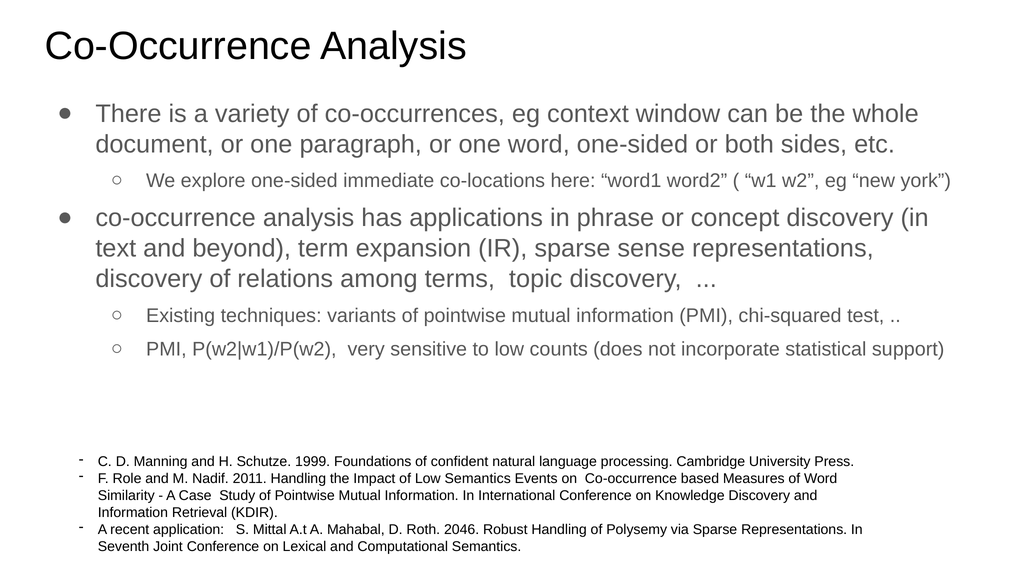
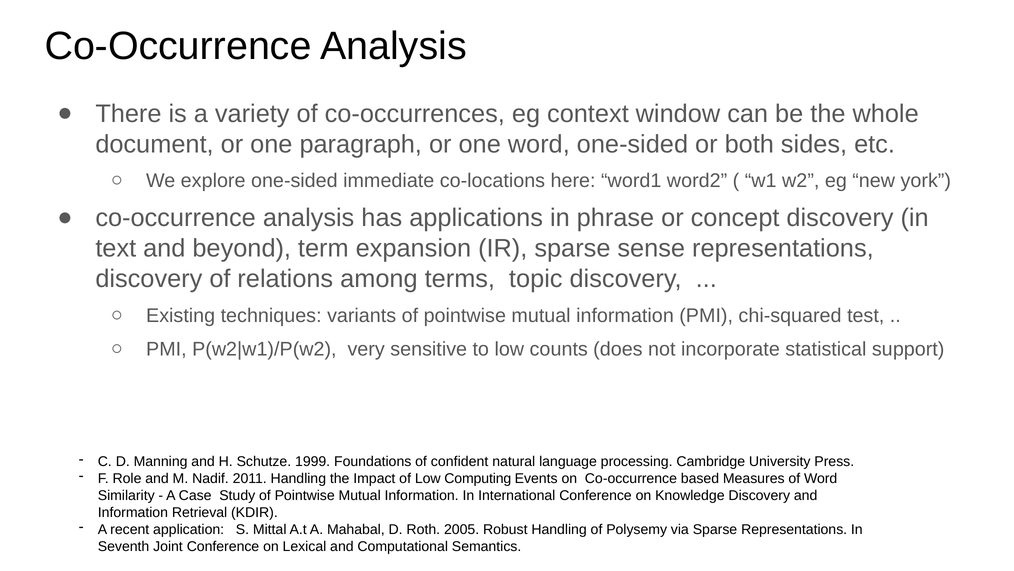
Low Semantics: Semantics -> Computing (478, 478)
2046: 2046 -> 2005 (462, 529)
